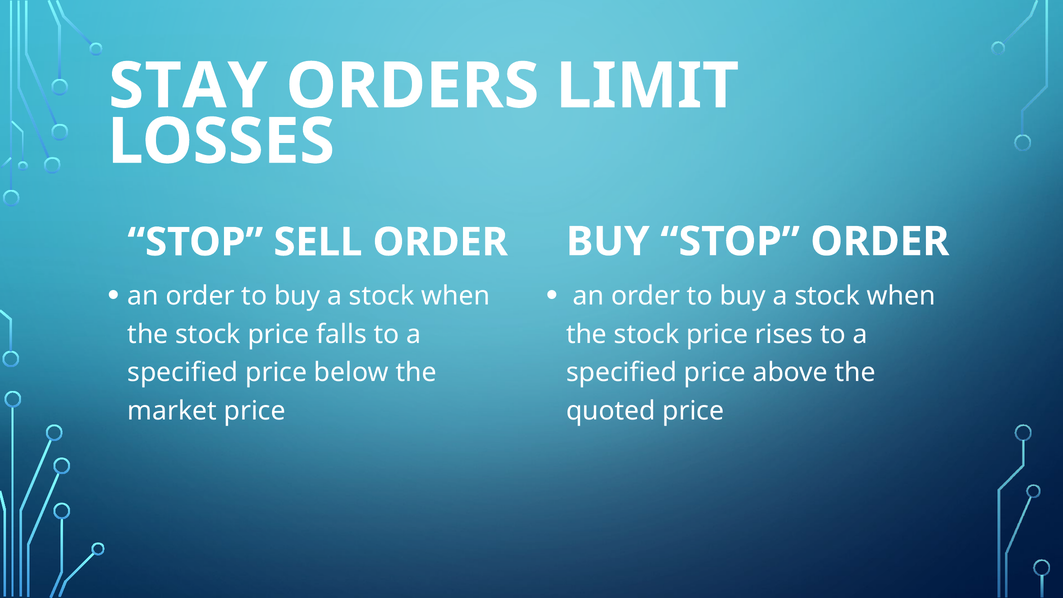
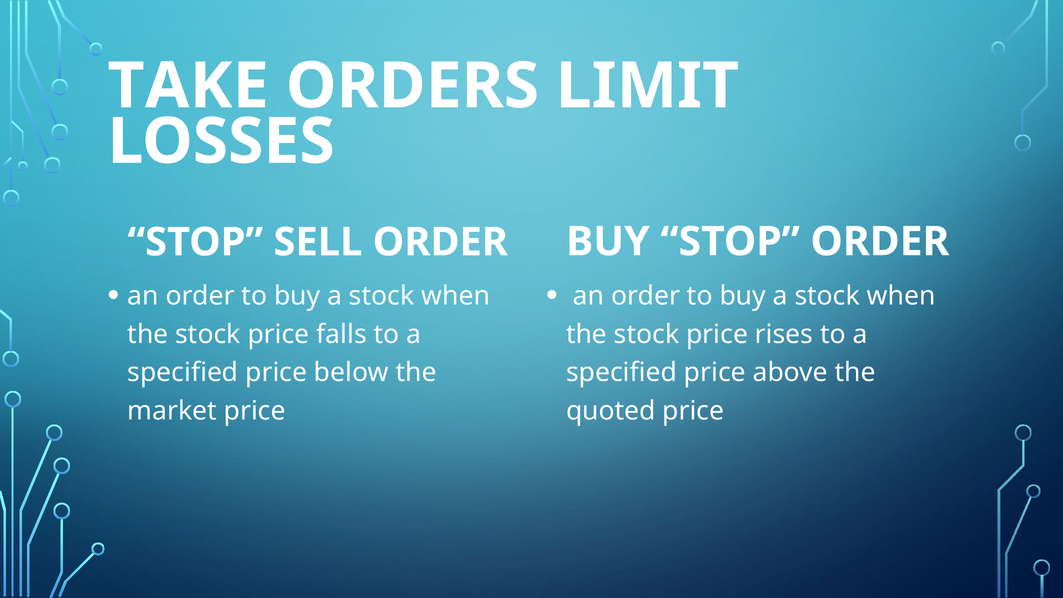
STAY: STAY -> TAKE (188, 86)
